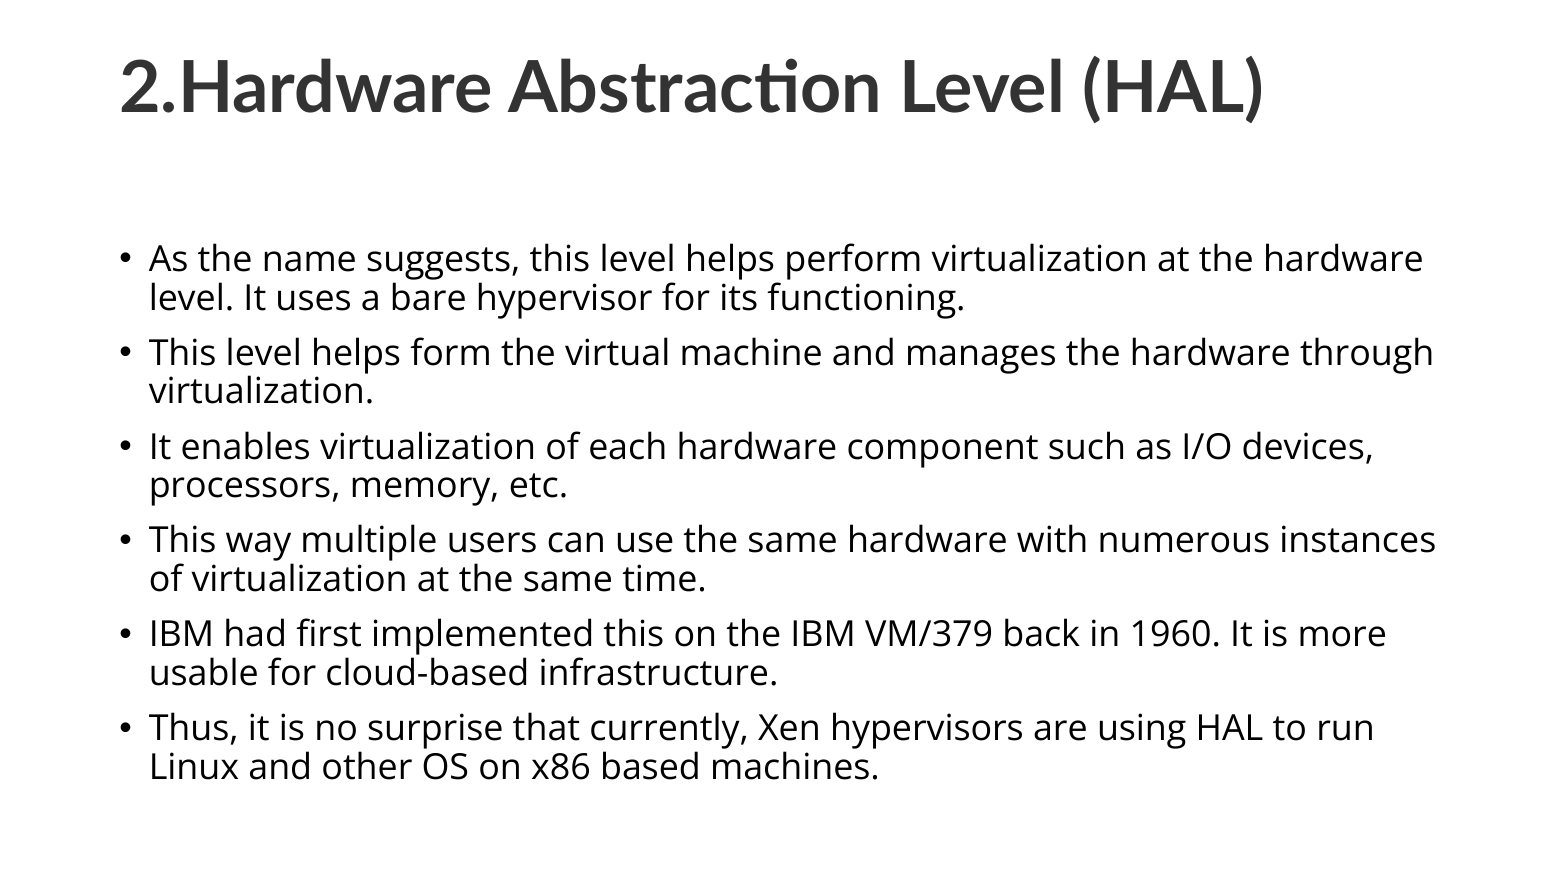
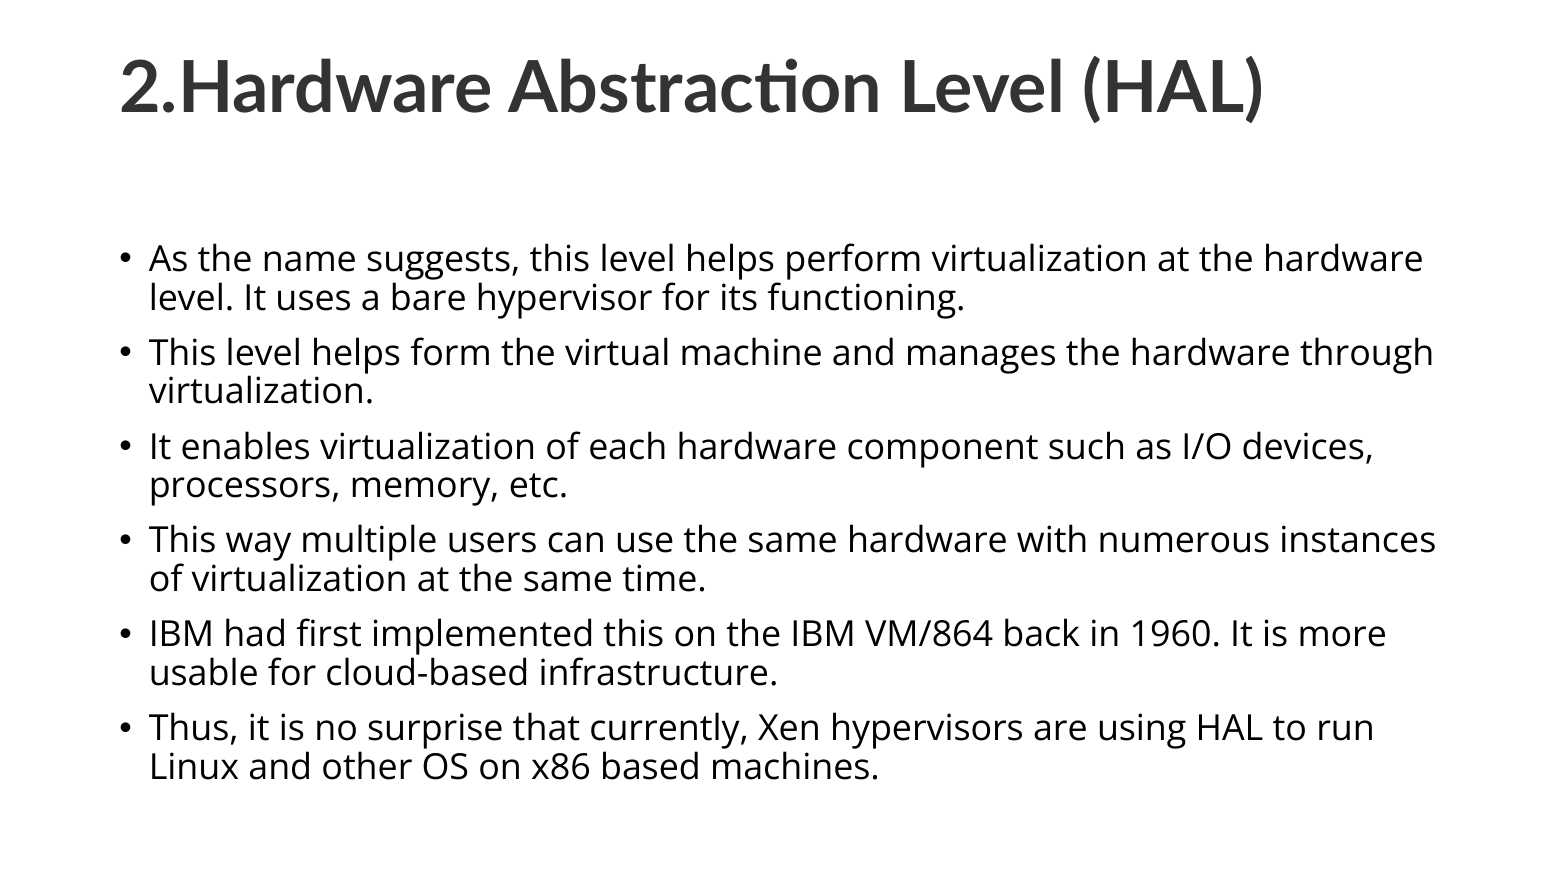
VM/379: VM/379 -> VM/864 (929, 635)
